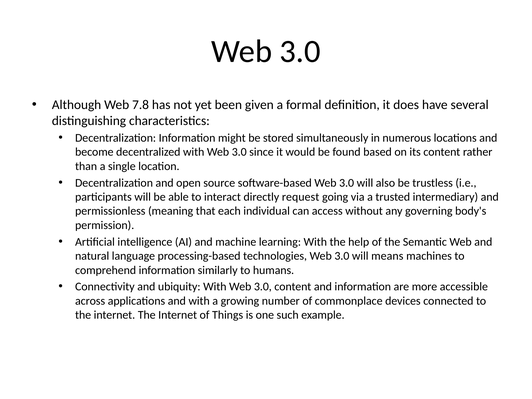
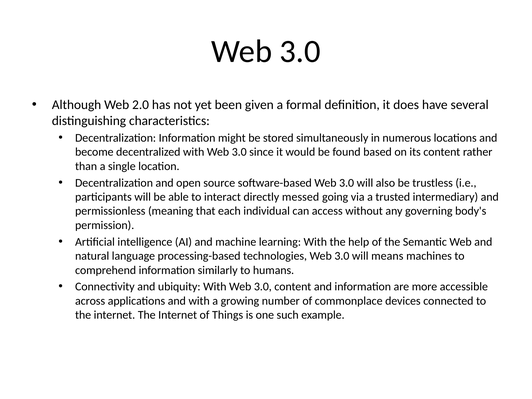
7.8: 7.8 -> 2.0 (141, 105)
request: request -> messed (301, 197)
